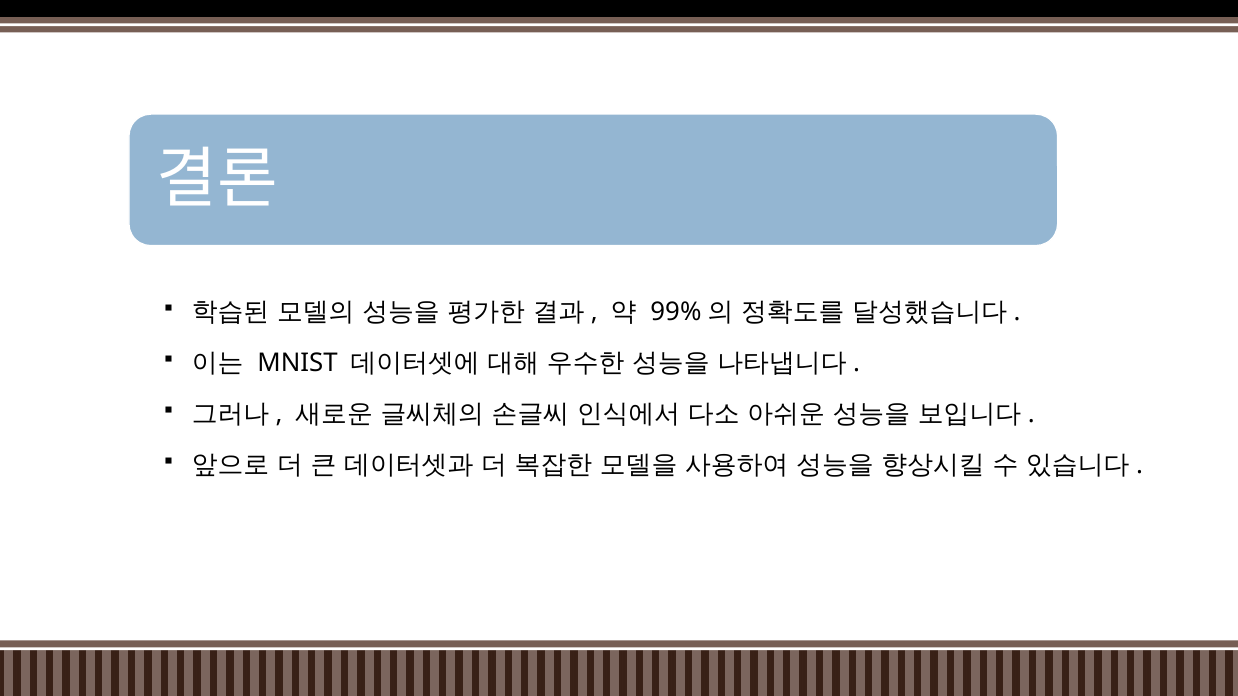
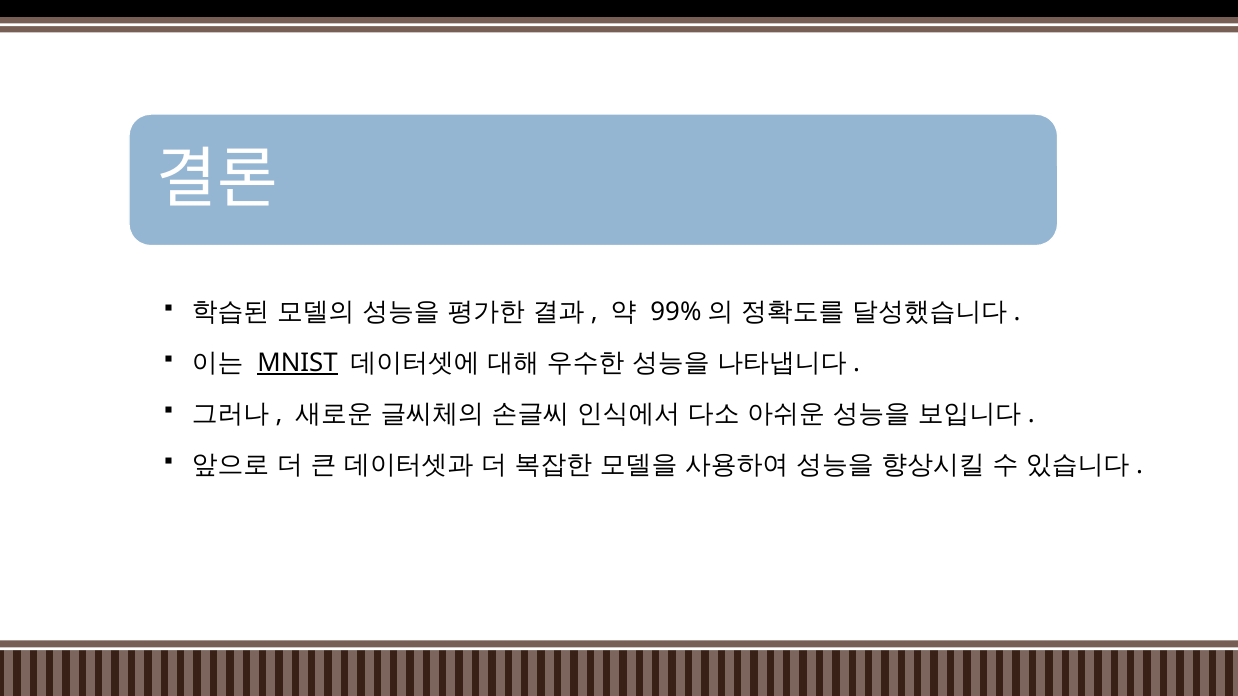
MNIST underline: none -> present (298, 363)
